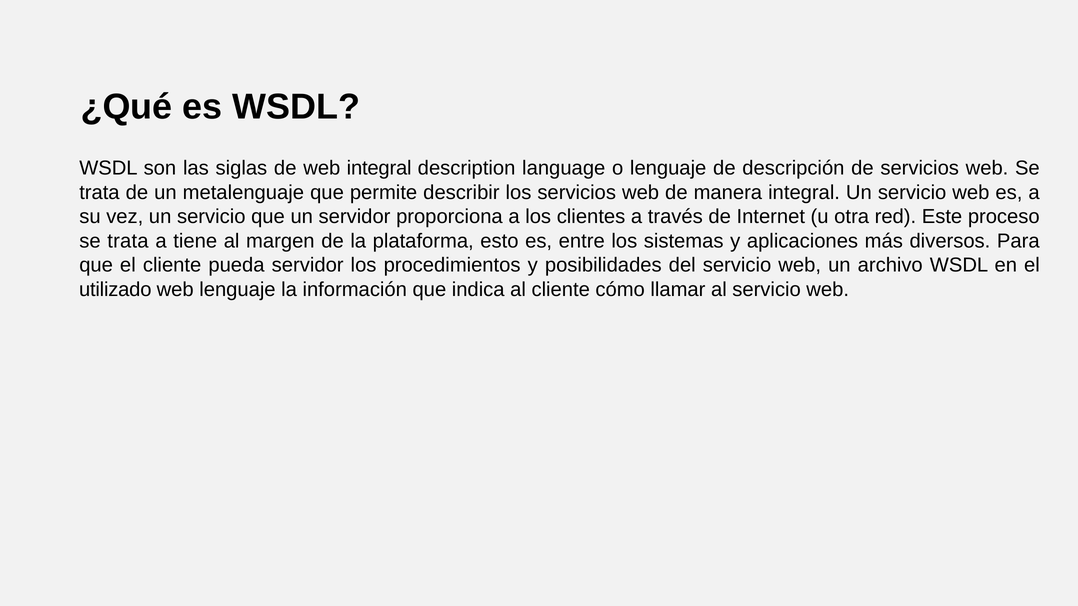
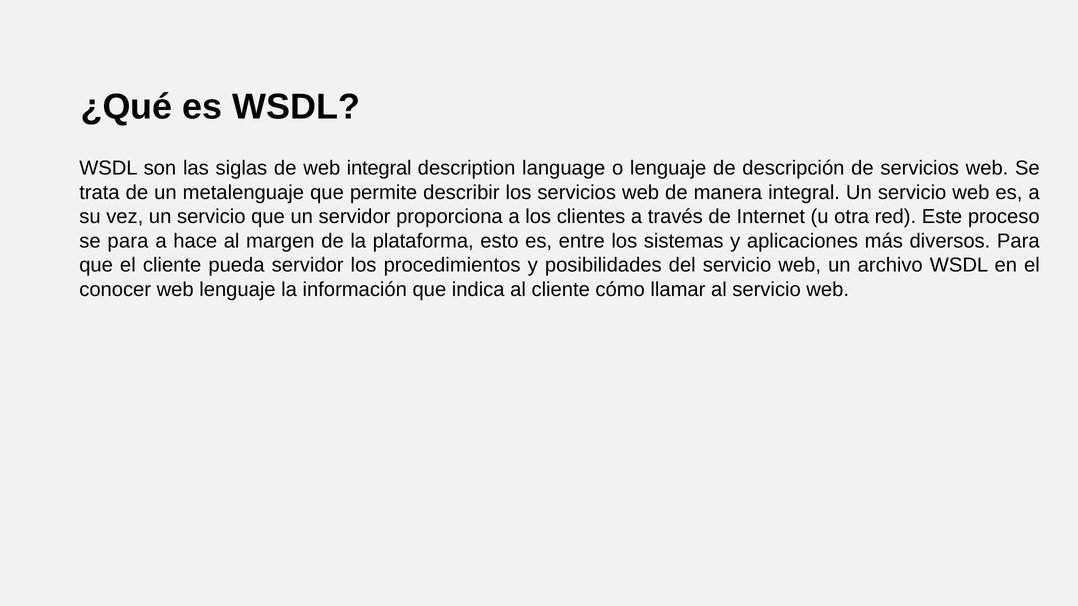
trata: trata -> para (128, 241)
tiene: tiene -> hace (195, 241)
utilizado: utilizado -> conocer (115, 290)
